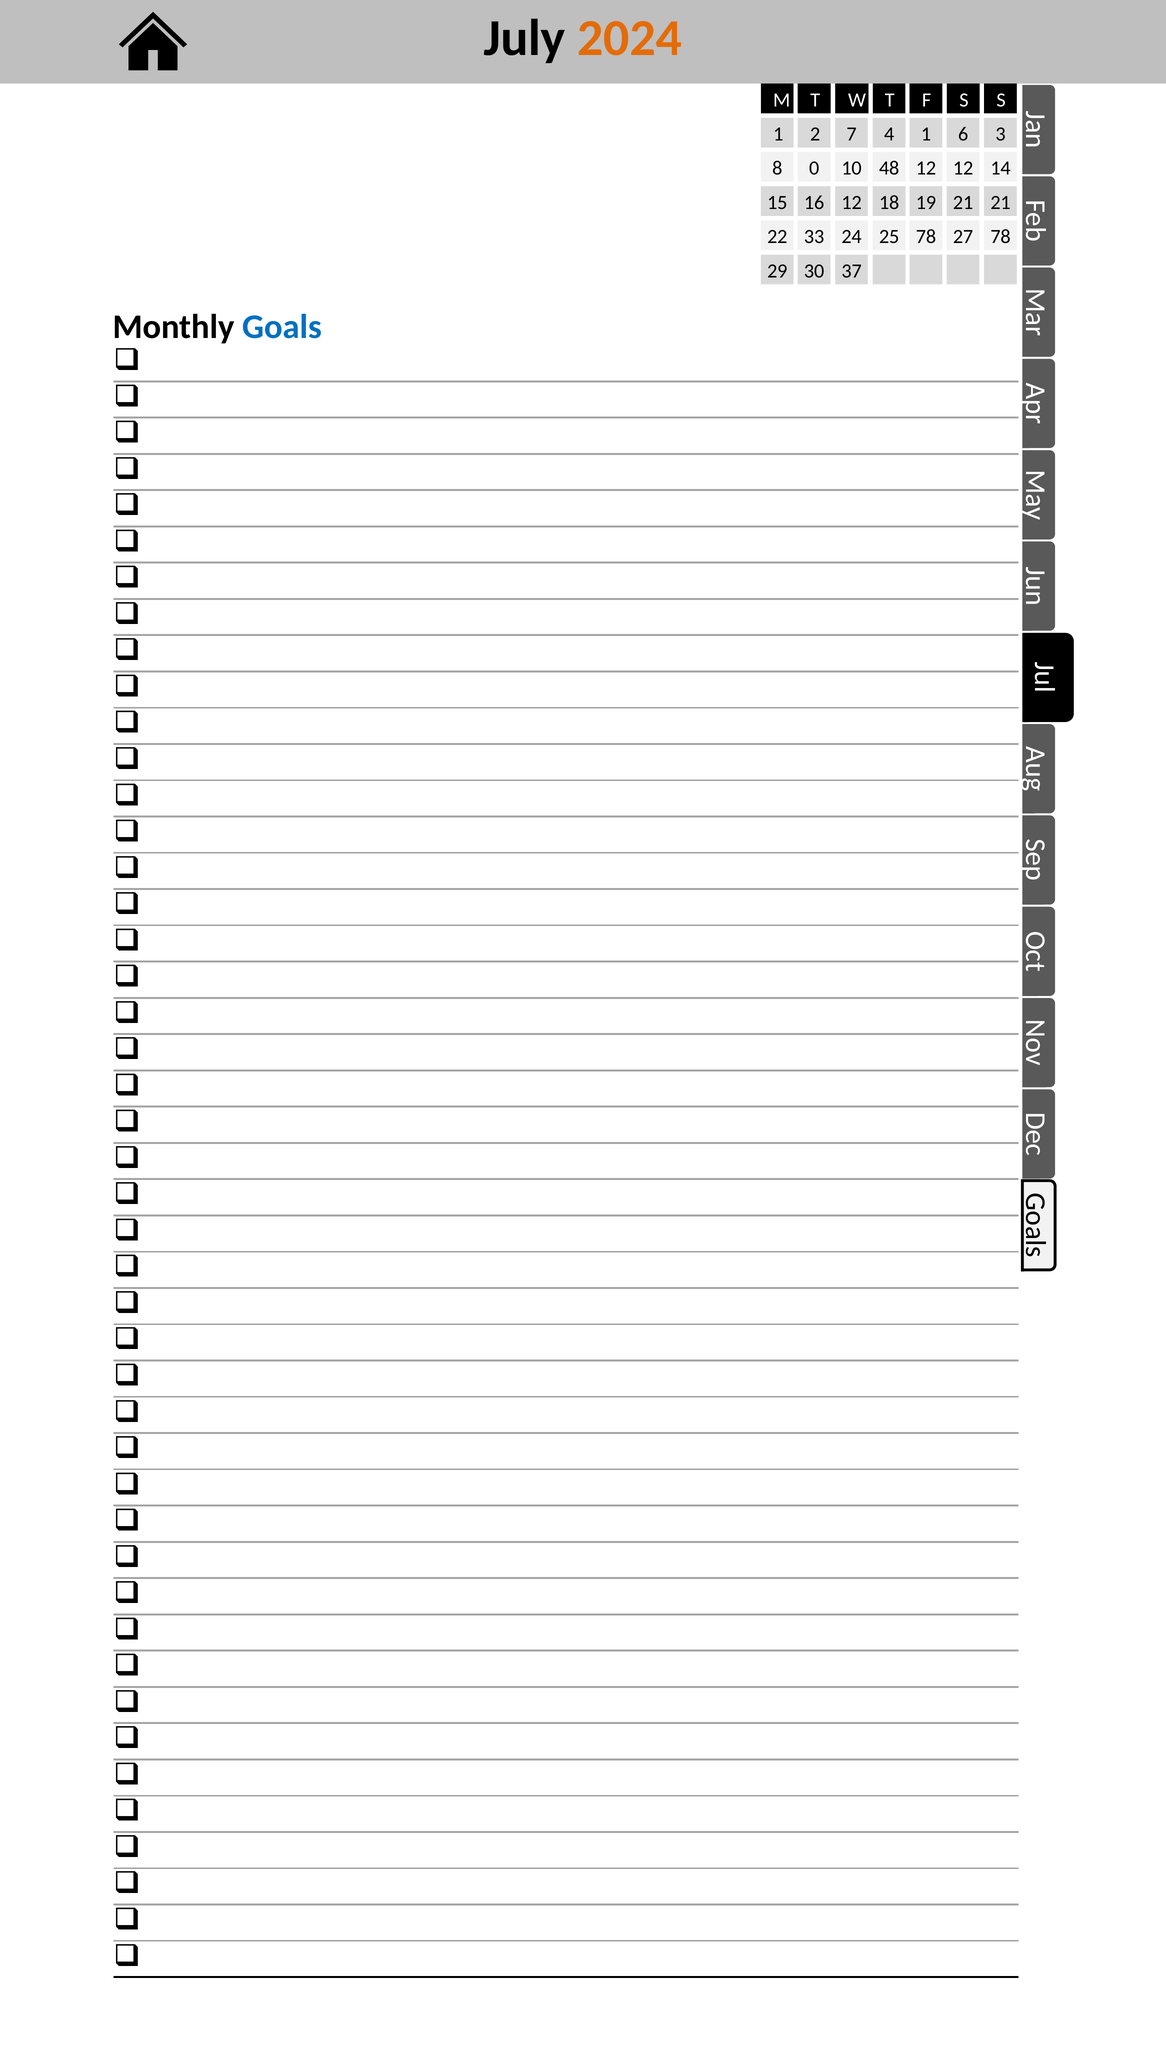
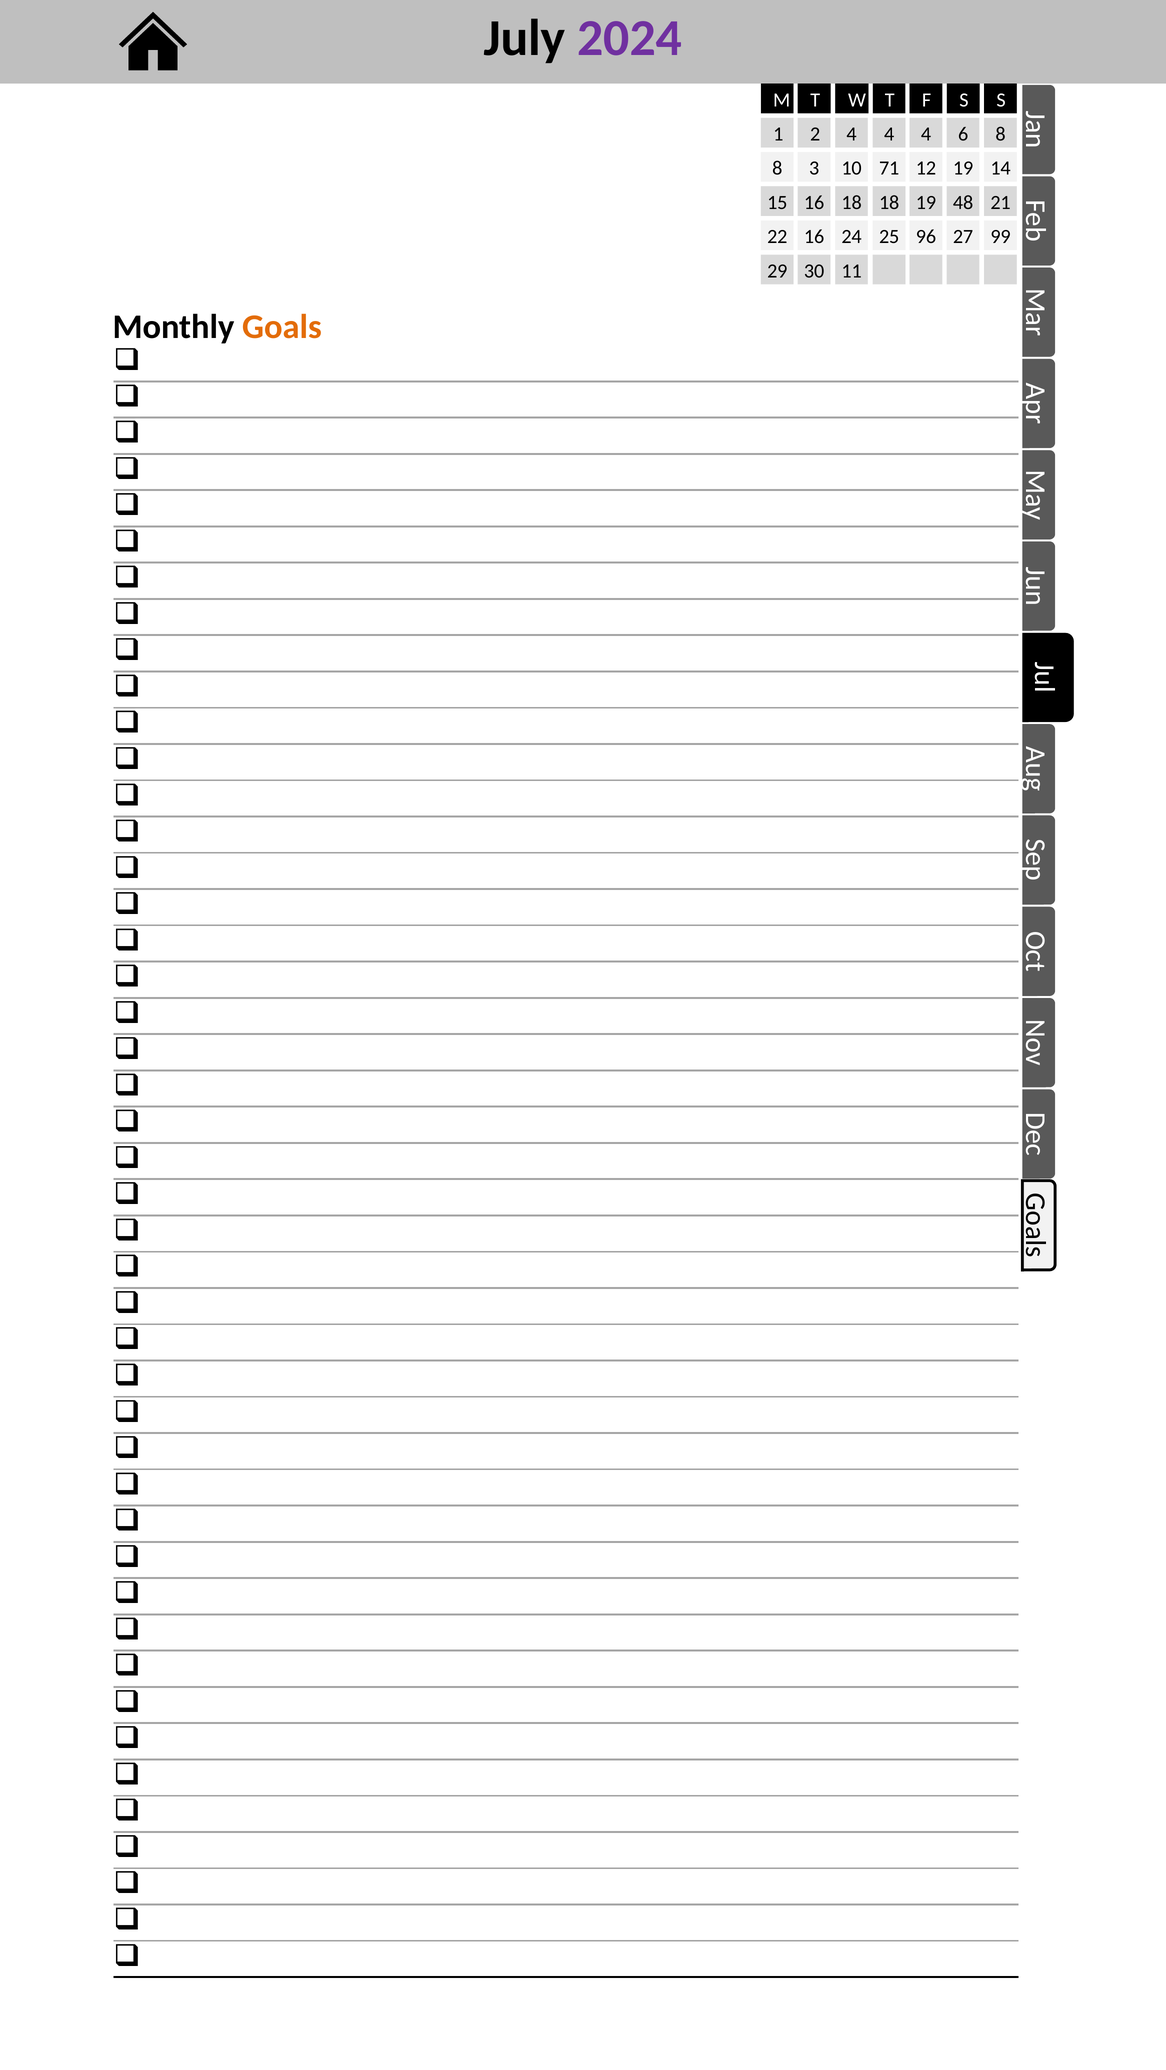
2024 colour: orange -> purple (630, 38)
2 7: 7 -> 4 (852, 134)
1: 1 -> 4 (926, 134)
6 3: 3 -> 8 (1001, 134)
0: 0 -> 3 (814, 168)
48: 48 -> 71 (889, 168)
12 12: 12 -> 19 (963, 168)
16 12: 12 -> 18 (852, 203)
19 21: 21 -> 48 (963, 203)
22 33: 33 -> 16 (814, 237)
25 78: 78 -> 96 (926, 237)
27 78: 78 -> 99 (1001, 237)
37: 37 -> 11 (852, 271)
Goals colour: blue -> orange (282, 327)
